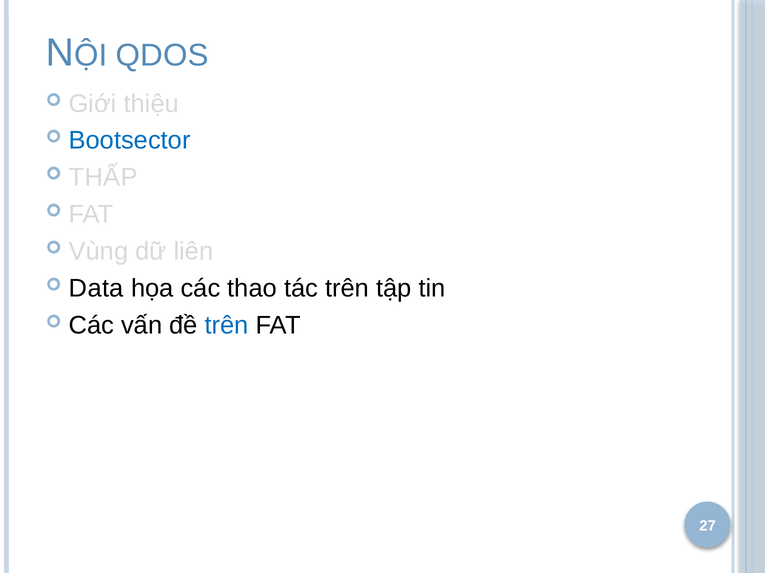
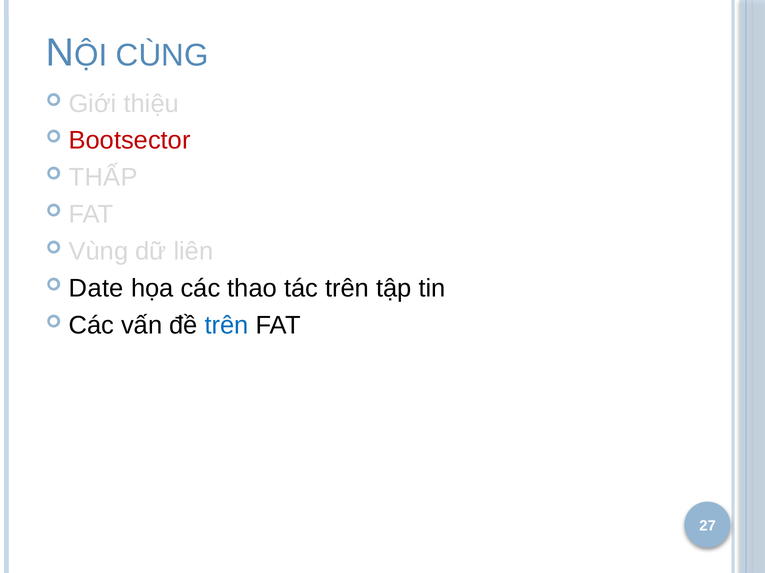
QDOS: QDOS -> CÙNG (162, 56)
Bootsector colour: blue -> red (130, 141)
Data: Data -> Date (96, 289)
